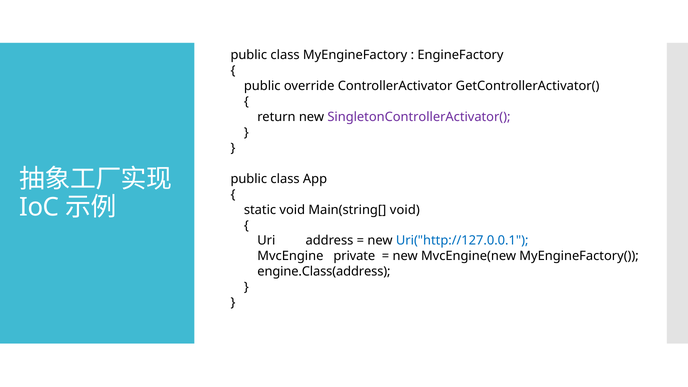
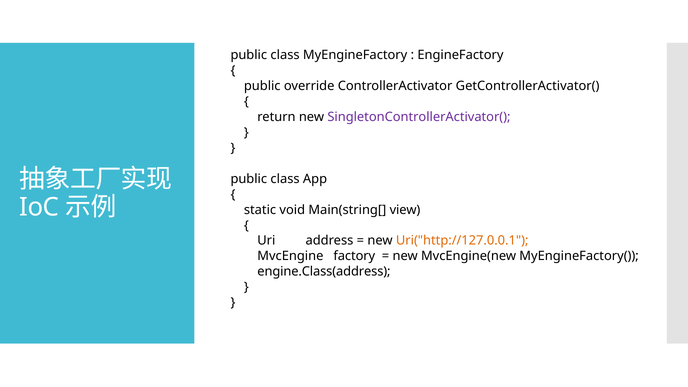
Main(string[ void: void -> view (405, 210)
Uri("http://127.0.0.1 colour: blue -> orange (462, 241)
private: private -> factory (354, 256)
